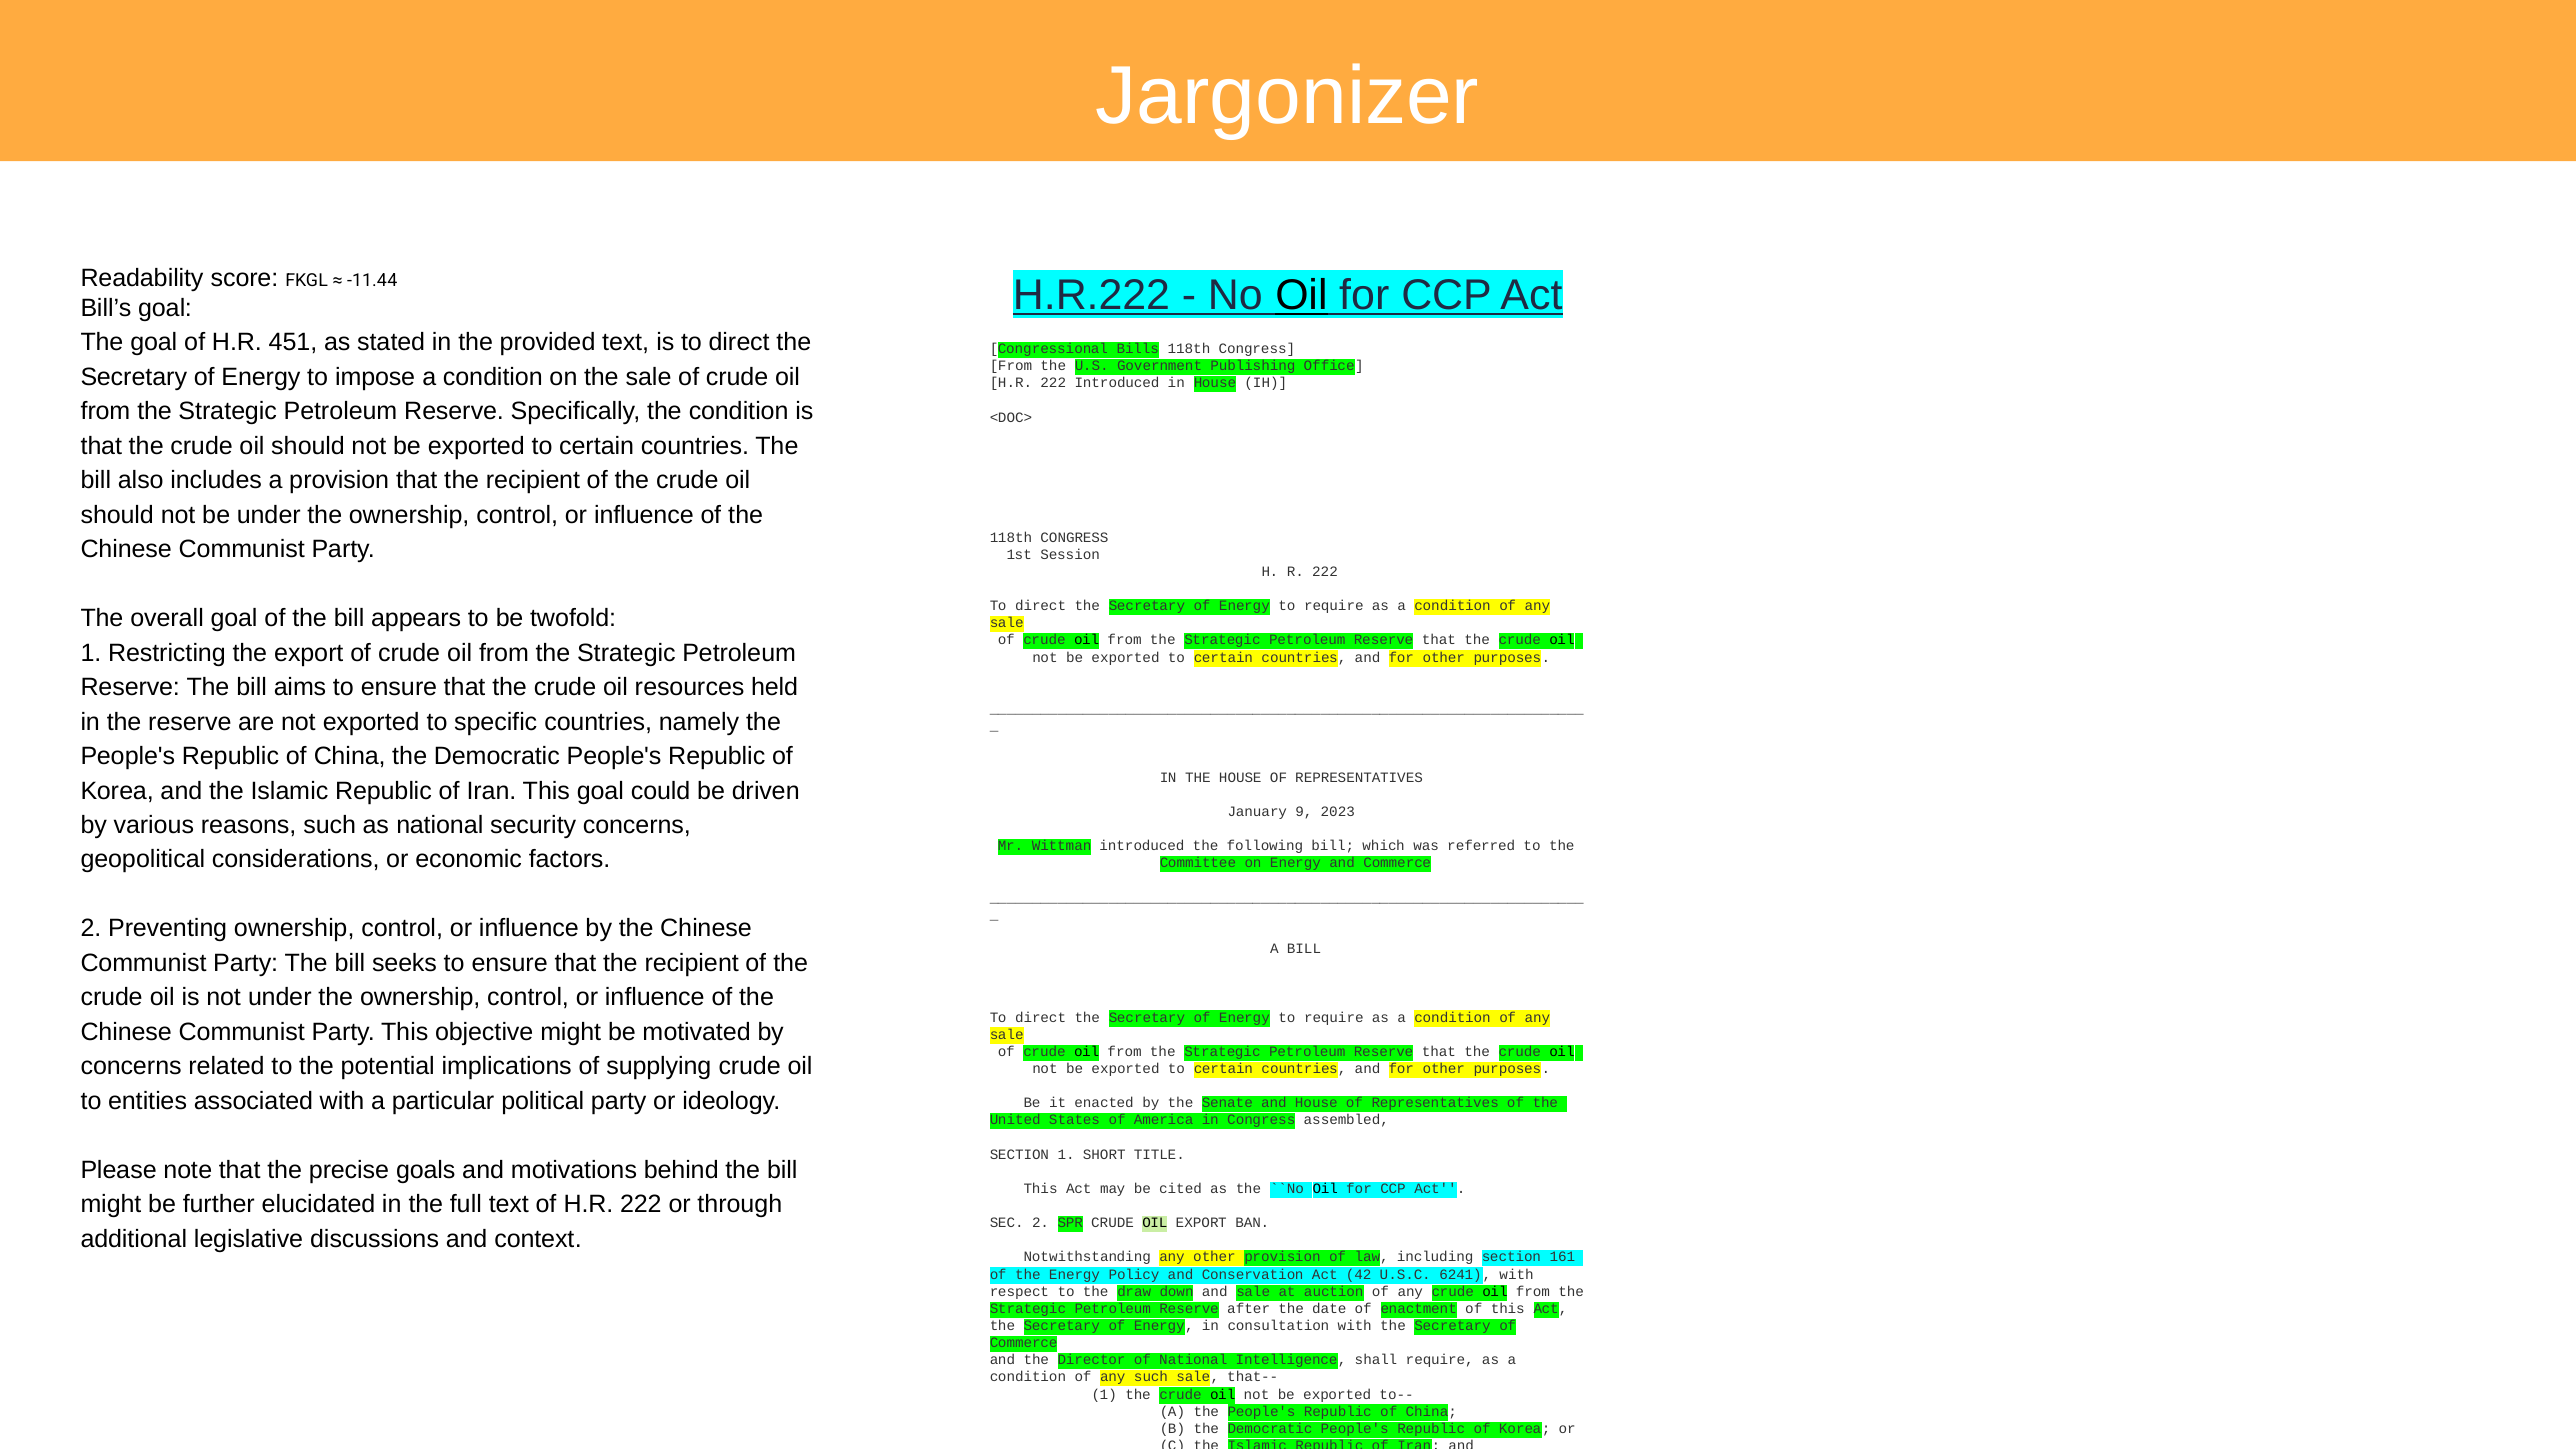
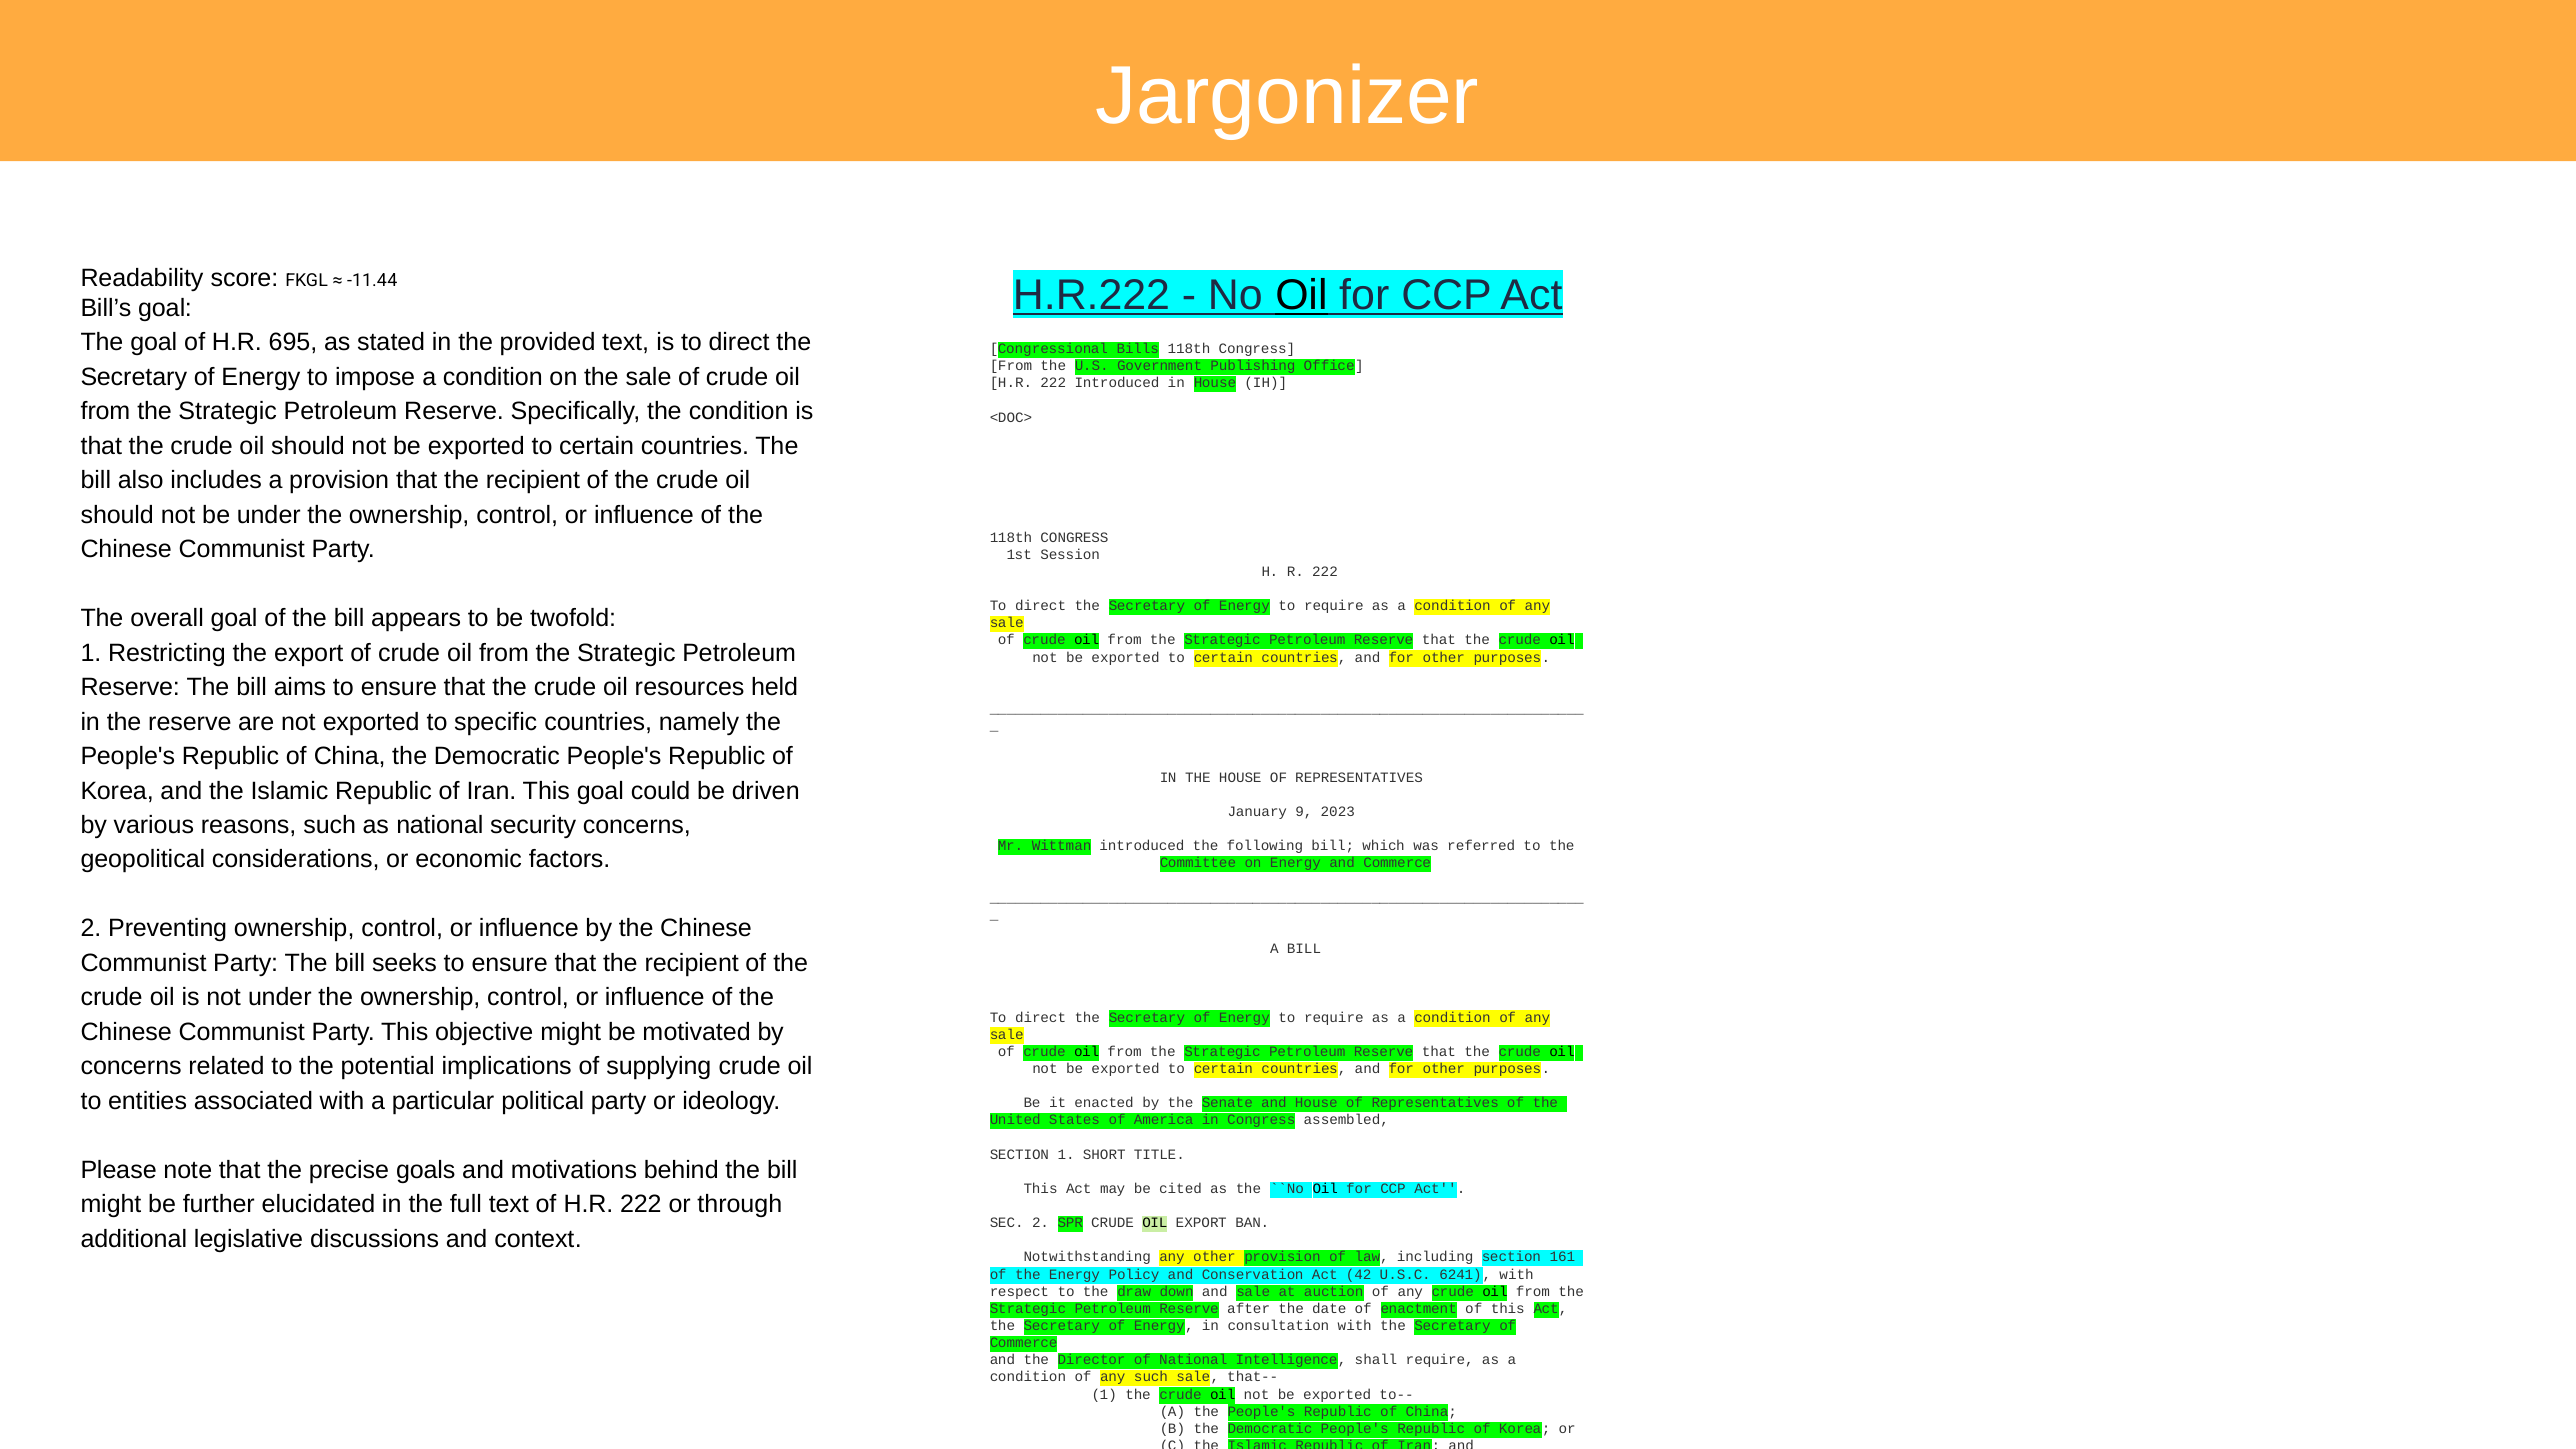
451: 451 -> 695 (293, 343)
